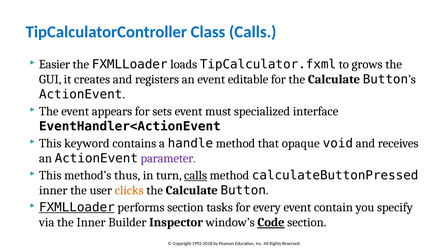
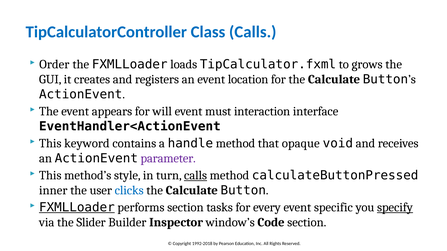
Easier: Easier -> Order (54, 64)
editable: editable -> location (248, 80)
sets: sets -> will (162, 112)
specialized: specialized -> interaction (262, 112)
thus: thus -> style (127, 176)
clicks colour: orange -> blue (129, 191)
contain: contain -> specific (333, 208)
specify underline: none -> present (395, 208)
the Inner: Inner -> Slider (91, 223)
Code underline: present -> none (271, 223)
